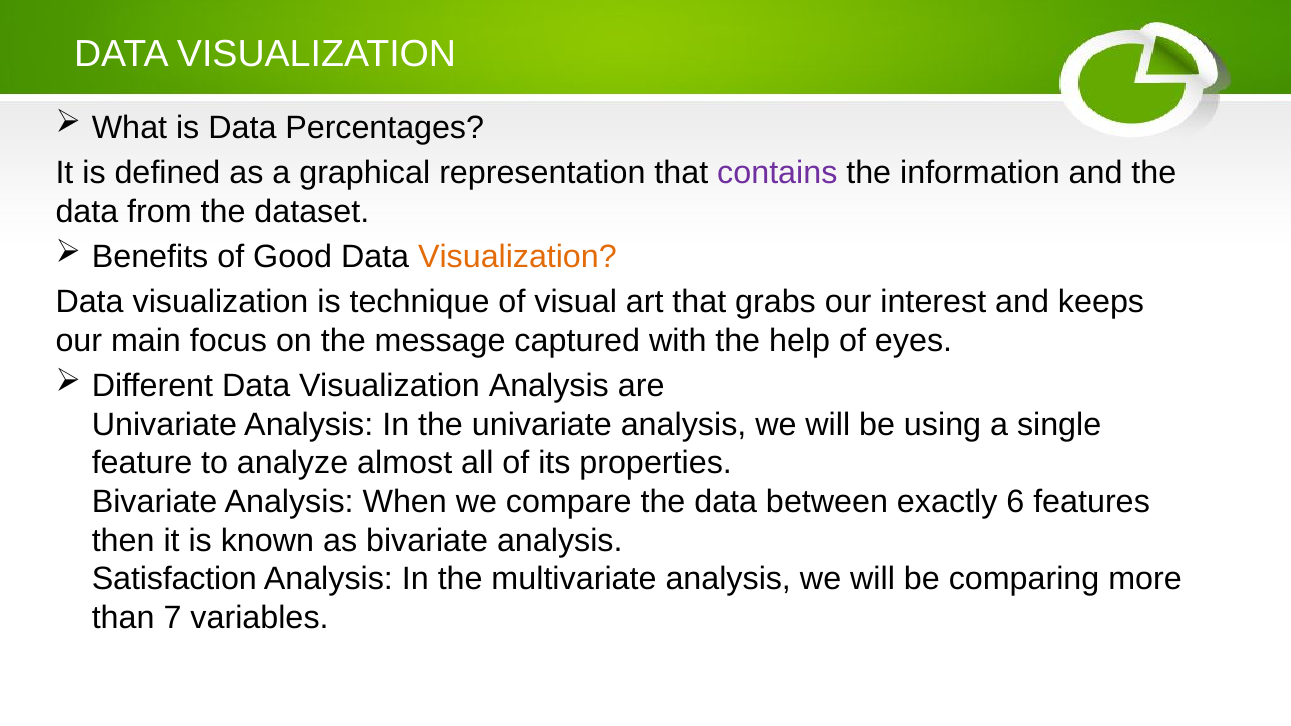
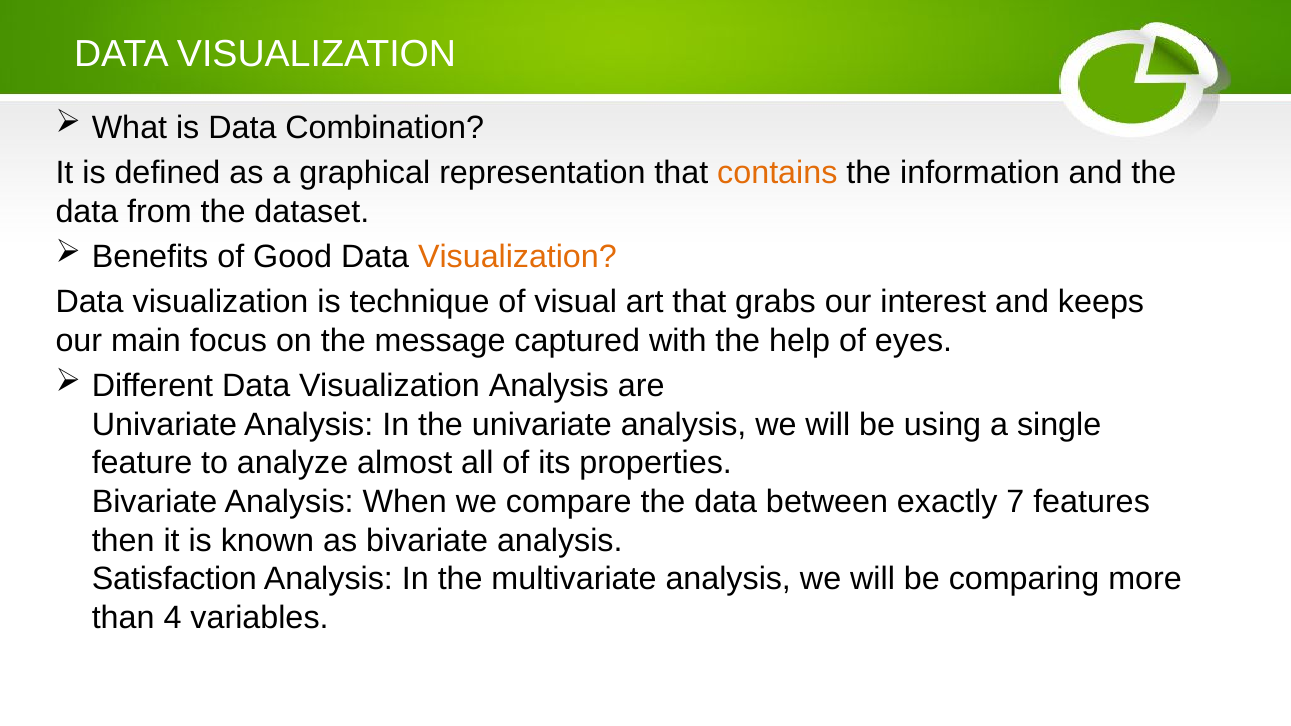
Percentages: Percentages -> Combination (385, 128)
contains colour: purple -> orange (777, 173)
6: 6 -> 7 (1015, 502)
7: 7 -> 4 (172, 618)
